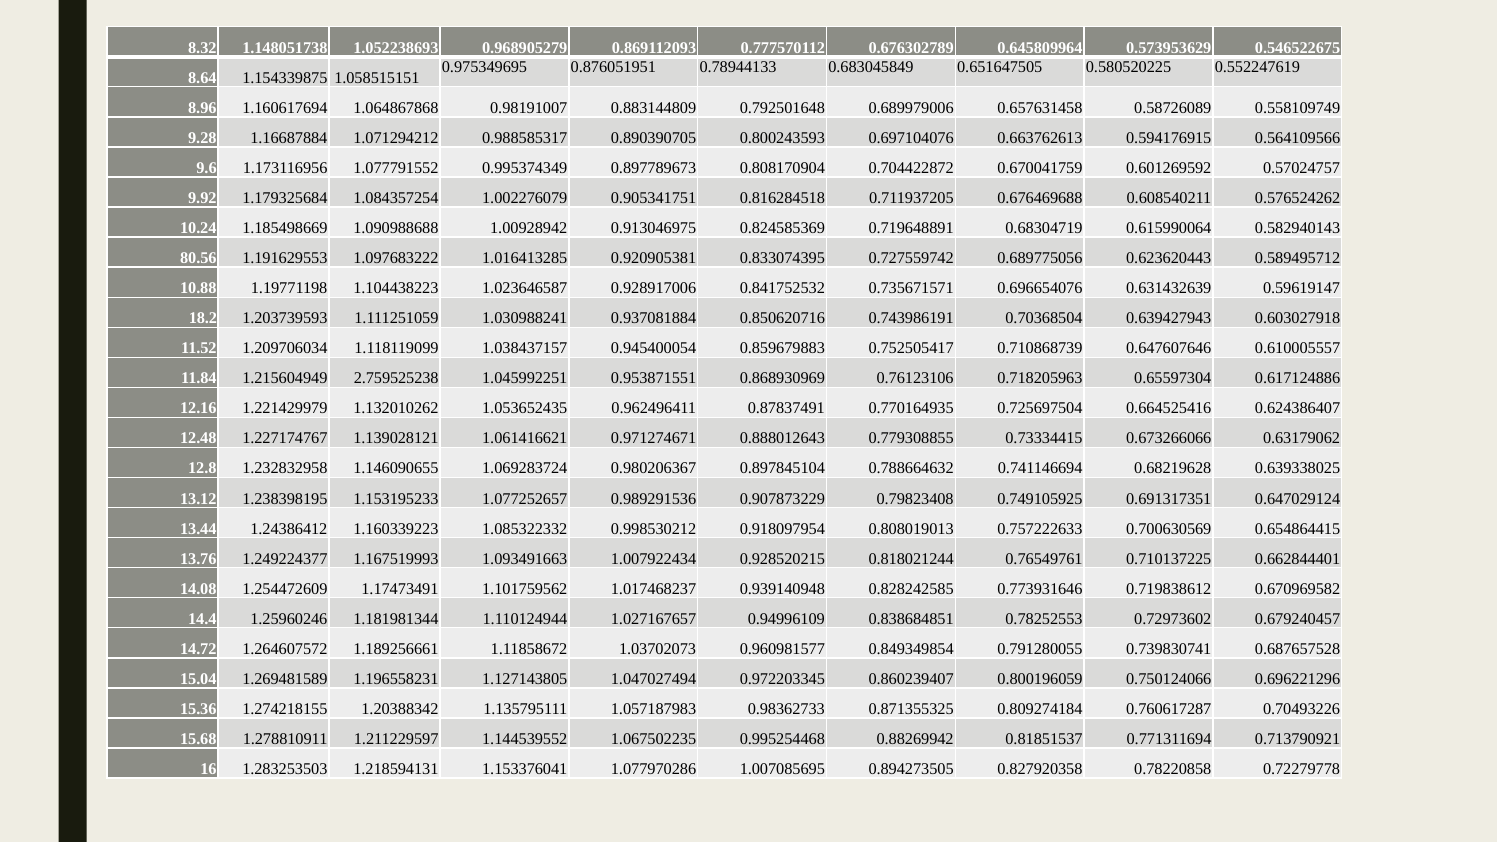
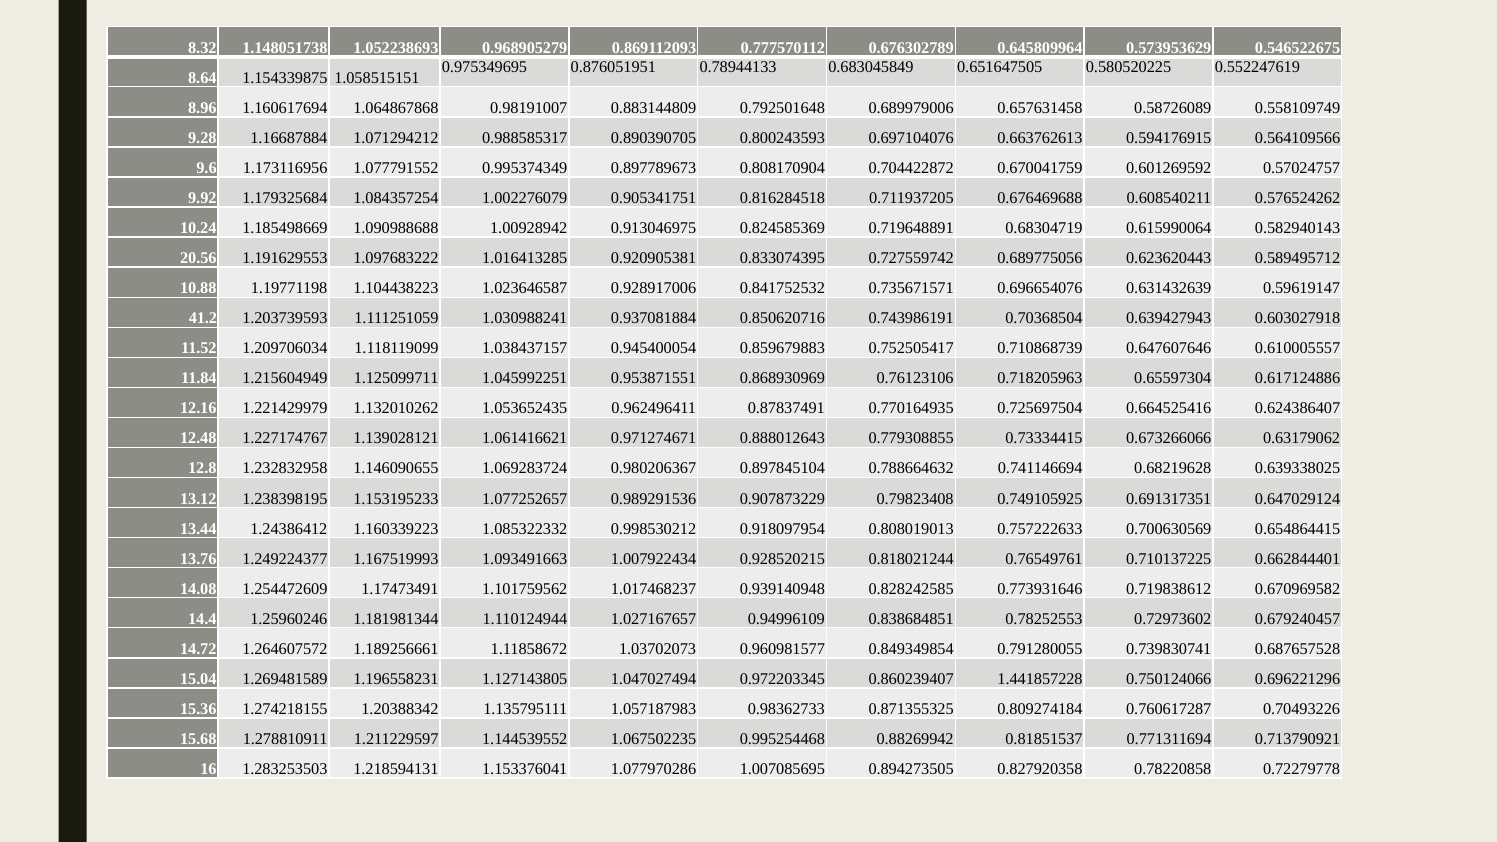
80.56: 80.56 -> 20.56 (198, 258)
18.2: 18.2 -> 41.2 (203, 318)
2.759525238: 2.759525238 -> 1.125099711 (396, 378)
0.800196059: 0.800196059 -> 1.441857228 (1040, 679)
